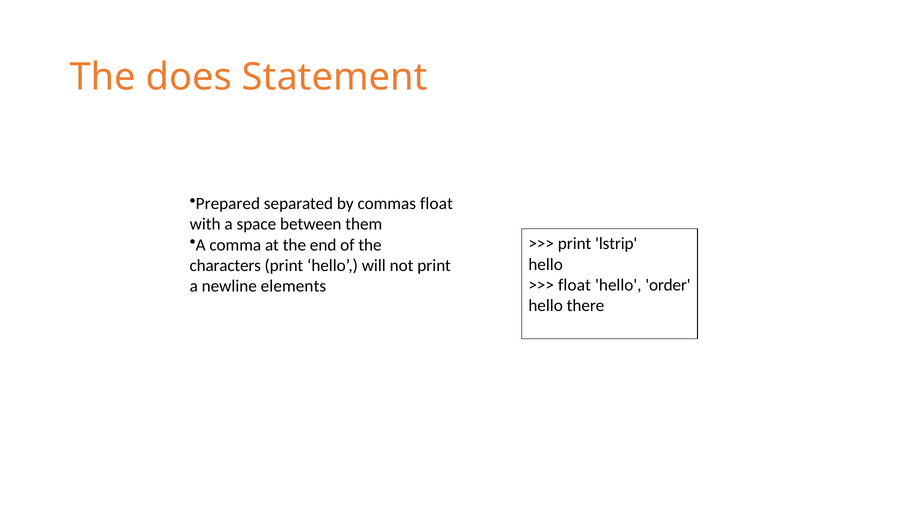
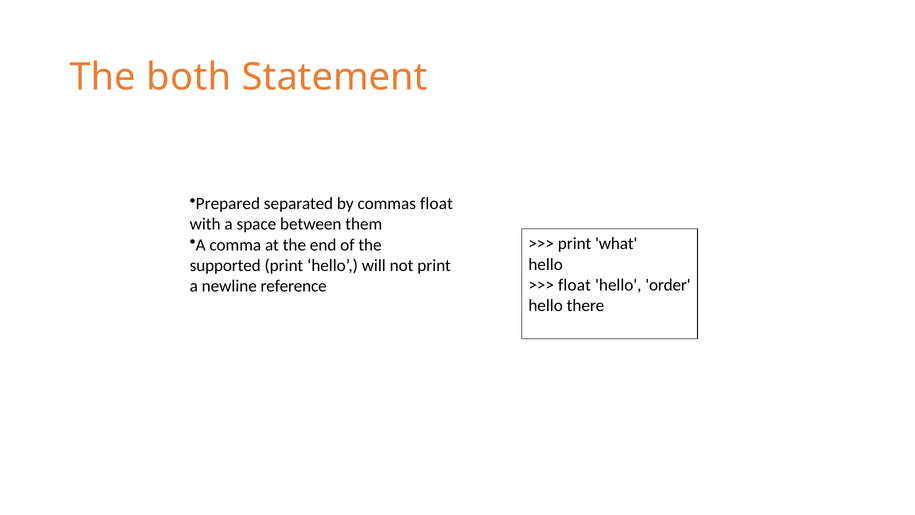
does: does -> both (189, 77)
lstrip: lstrip -> what (616, 244)
characters: characters -> supported (225, 265)
elements: elements -> reference (294, 286)
